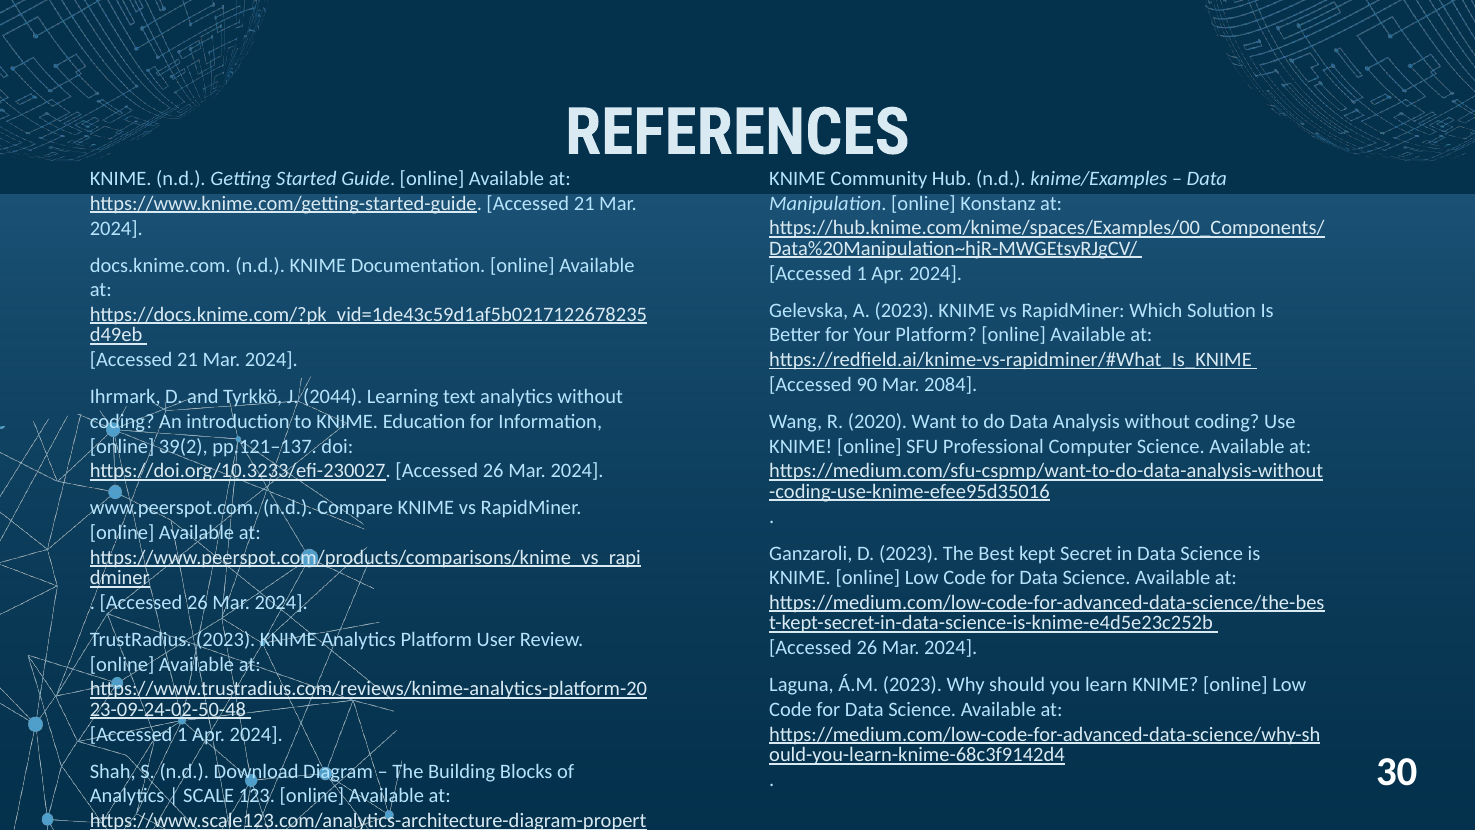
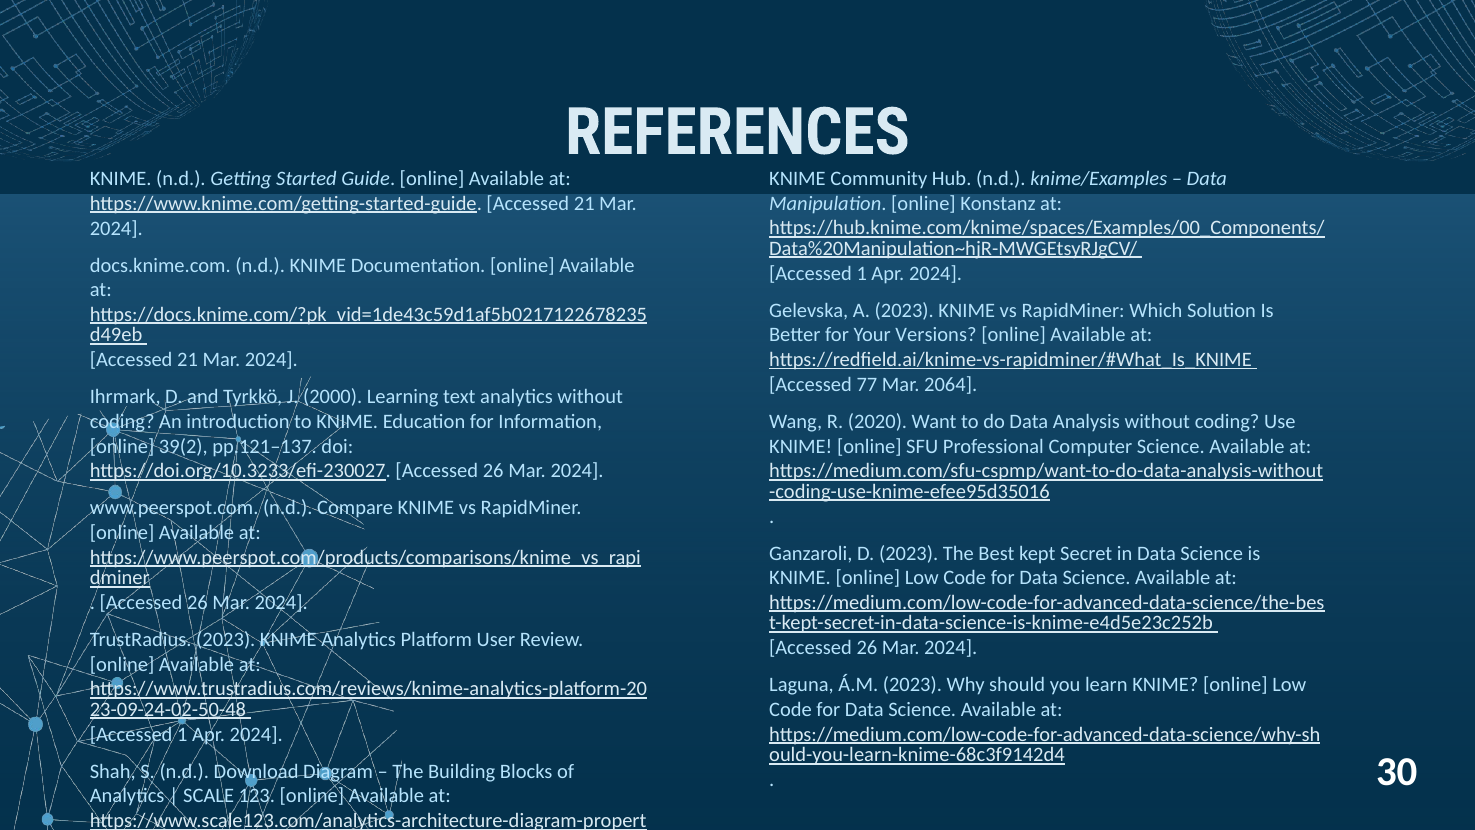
Your Platform: Platform -> Versions (936, 335)
90: 90 -> 77 (867, 385)
2084: 2084 -> 2064 (951, 385)
2044: 2044 -> 2000 (333, 397)
